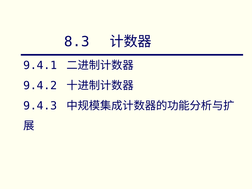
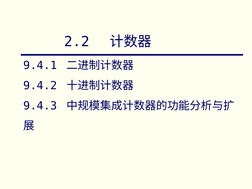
8.3: 8.3 -> 2.2 (77, 42)
